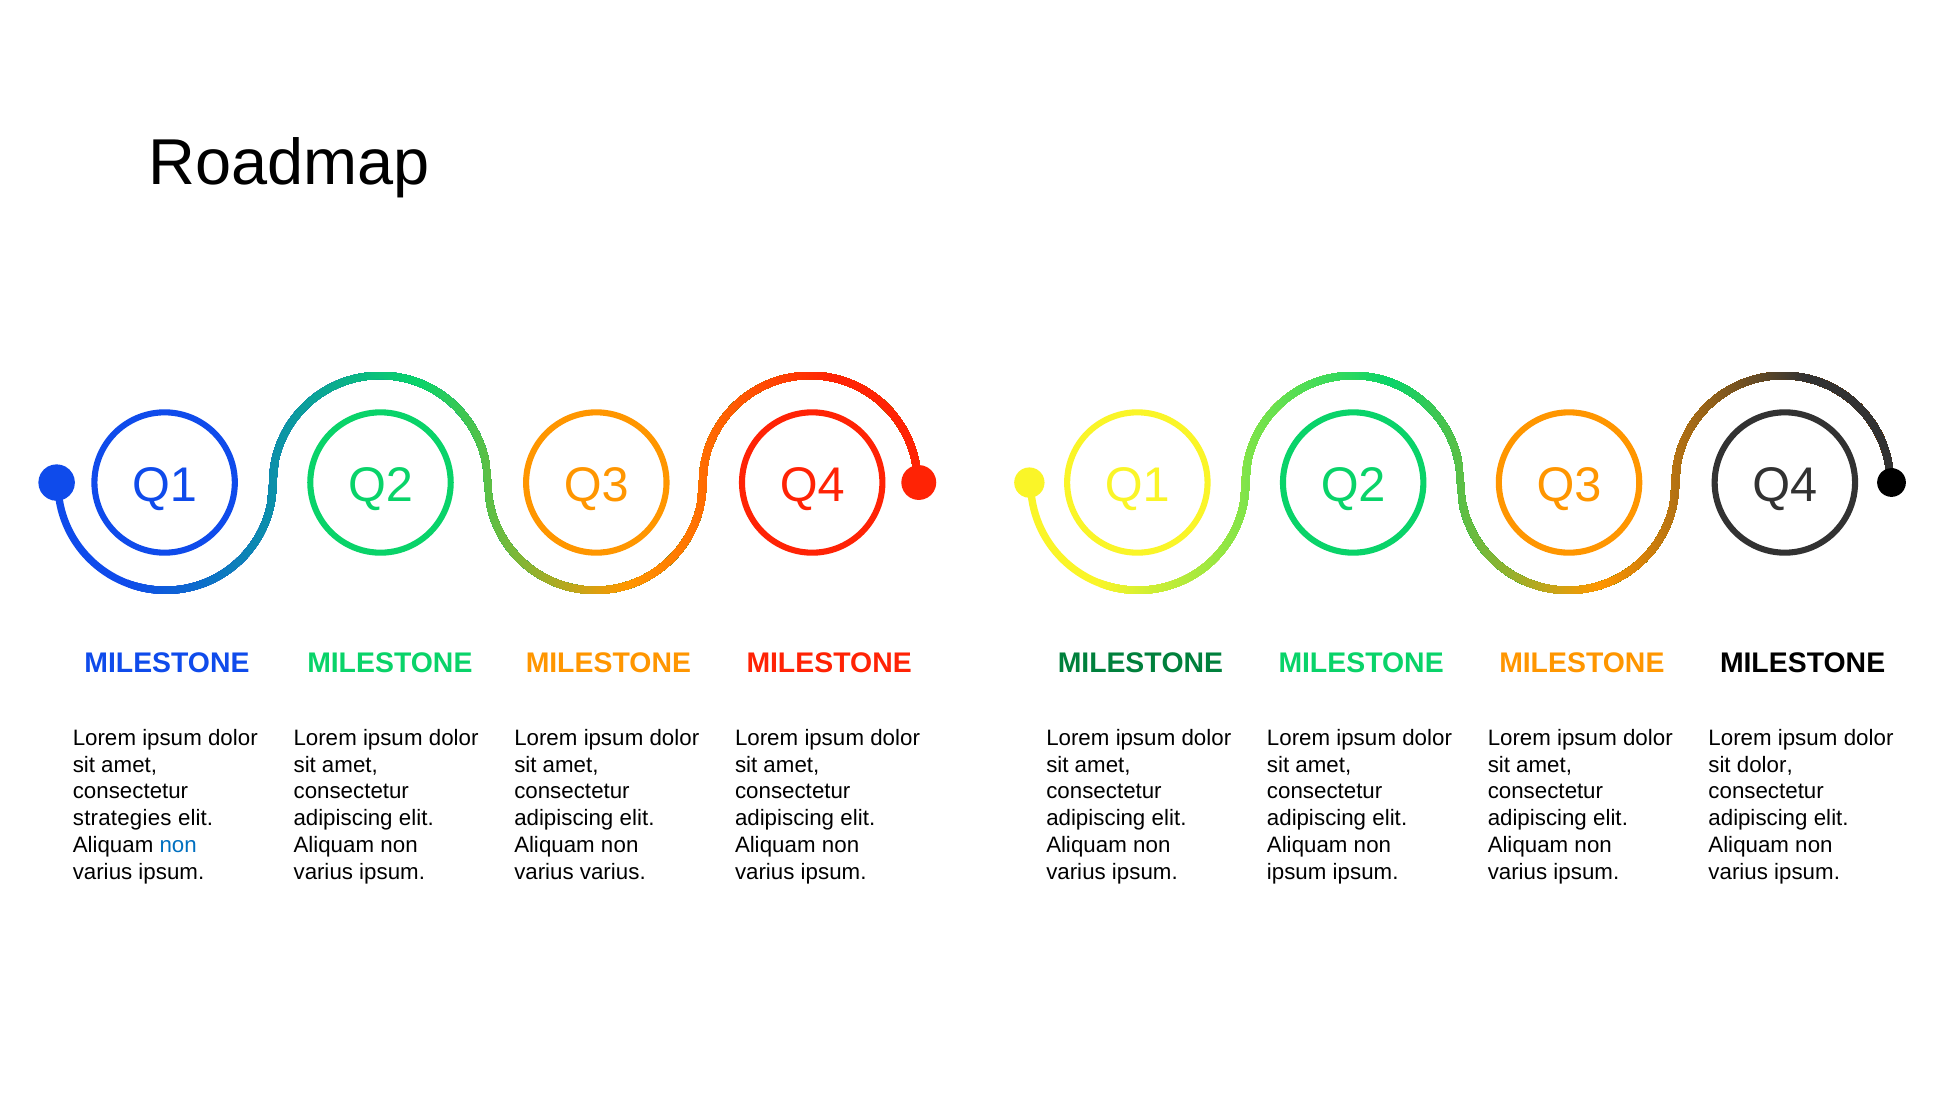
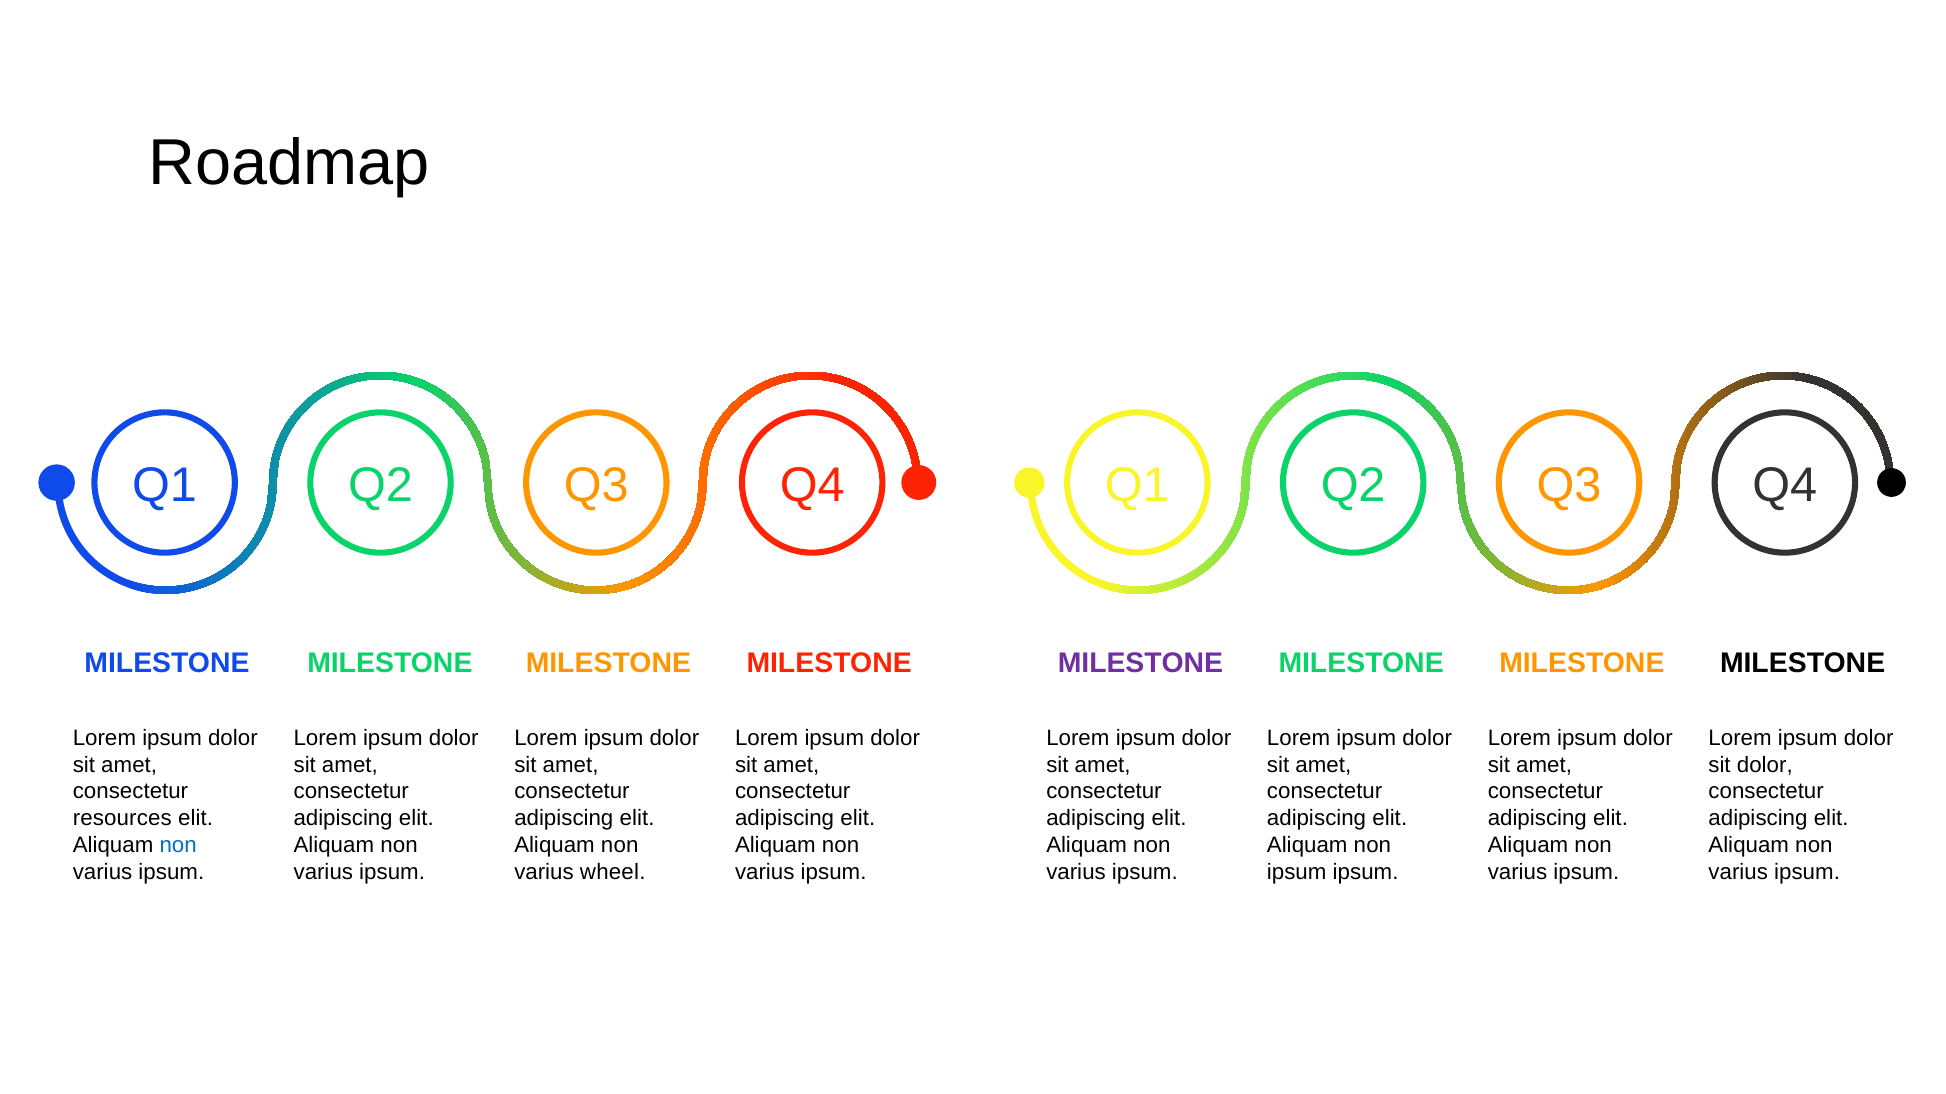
MILESTONE colour: green -> purple (1140, 663)
strategies: strategies -> resources (122, 819)
varius varius: varius -> wheel (613, 872)
